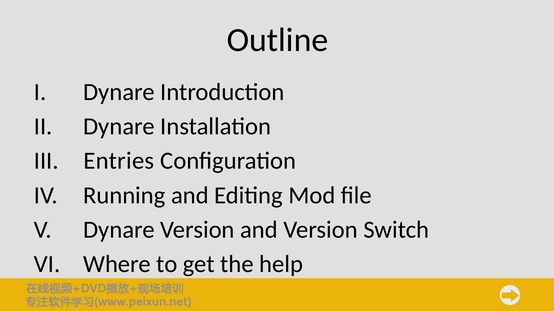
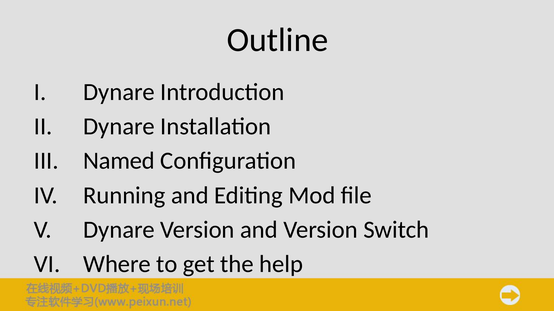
Entries: Entries -> Named (119, 161)
